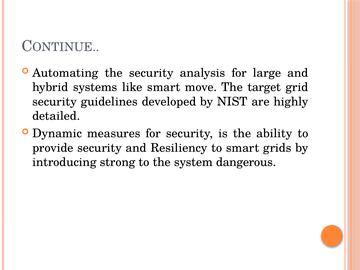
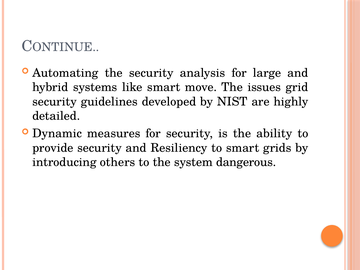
target: target -> issues (264, 87)
strong: strong -> others (118, 162)
